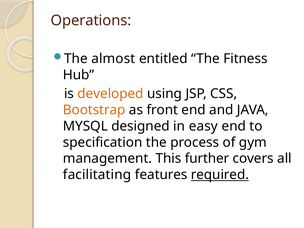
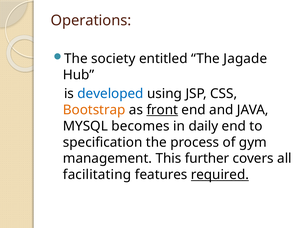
almost: almost -> society (113, 59)
Fitness: Fitness -> Jagade (245, 59)
developed colour: orange -> blue (111, 94)
front underline: none -> present (162, 110)
designed: designed -> becomes (140, 126)
easy: easy -> daily (203, 126)
